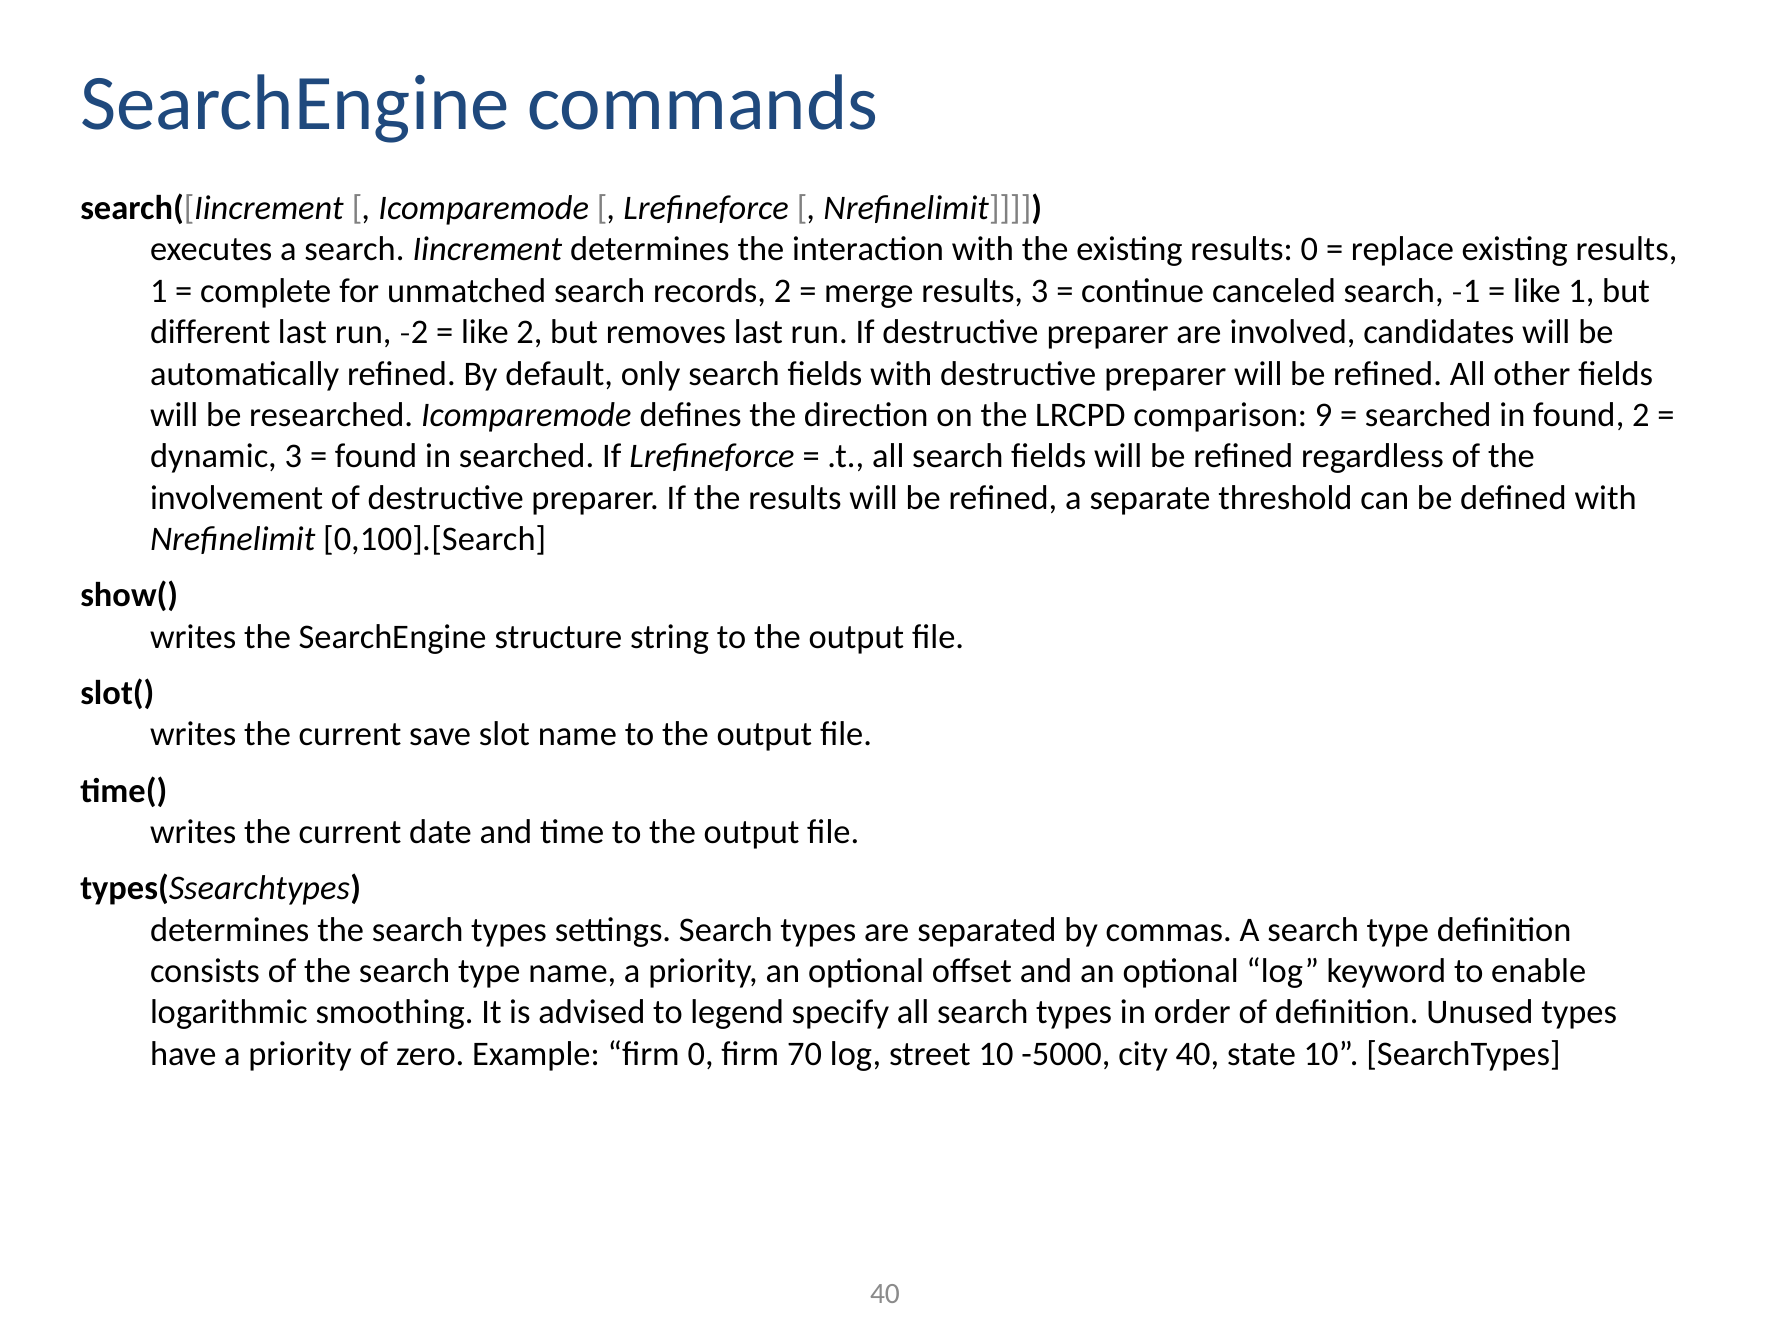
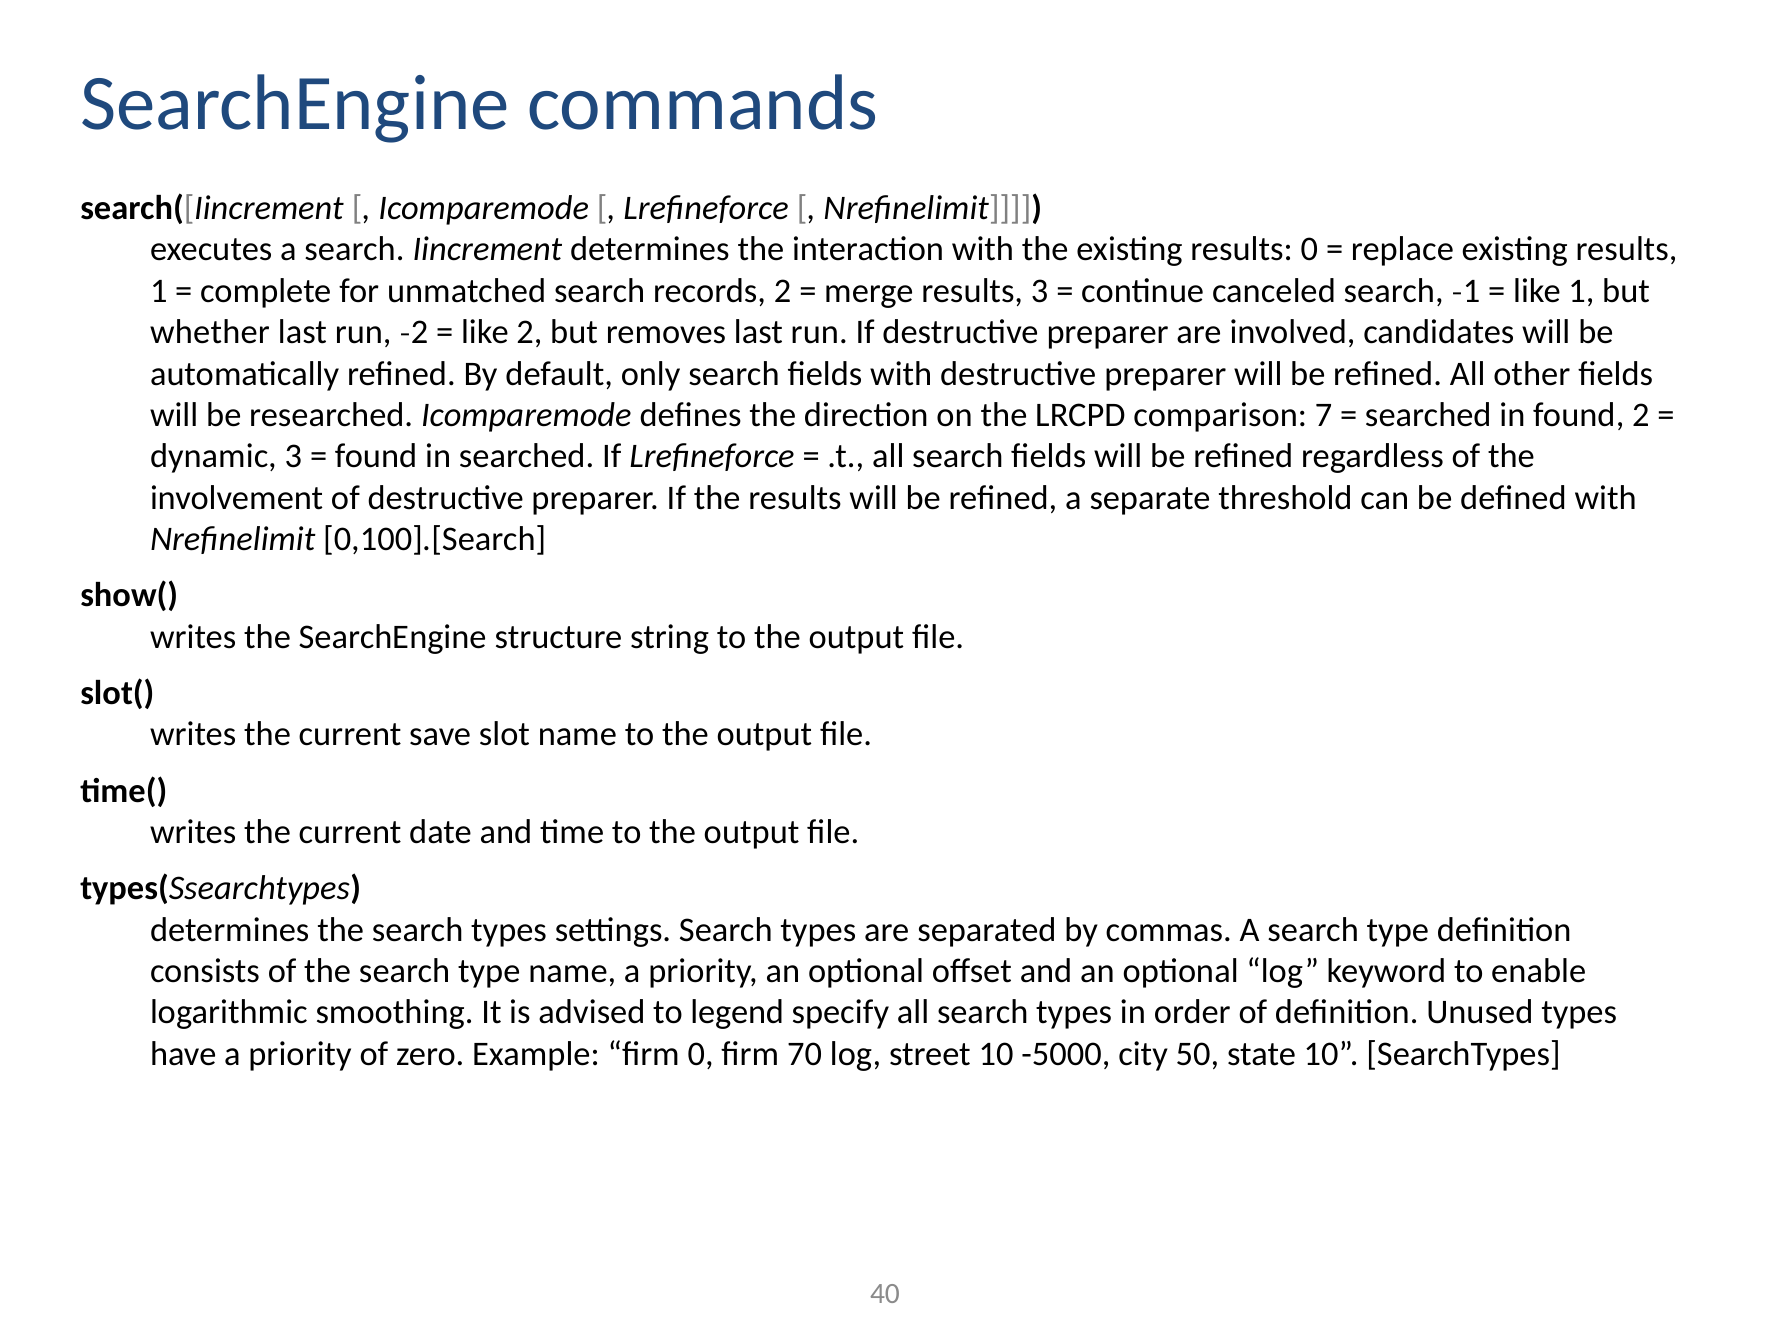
different: different -> whether (210, 332)
9: 9 -> 7 (1324, 415)
city 40: 40 -> 50 (1197, 1054)
